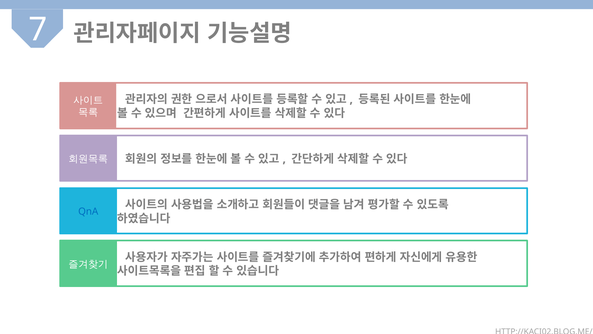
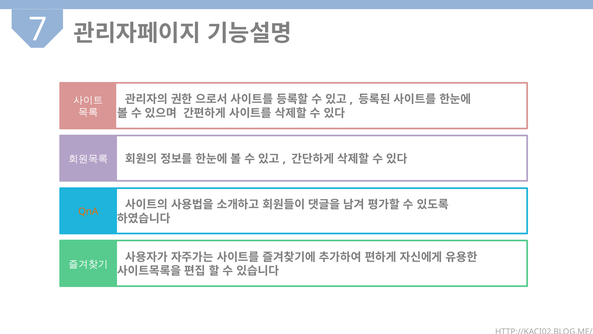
QnA colour: blue -> orange (88, 211)
